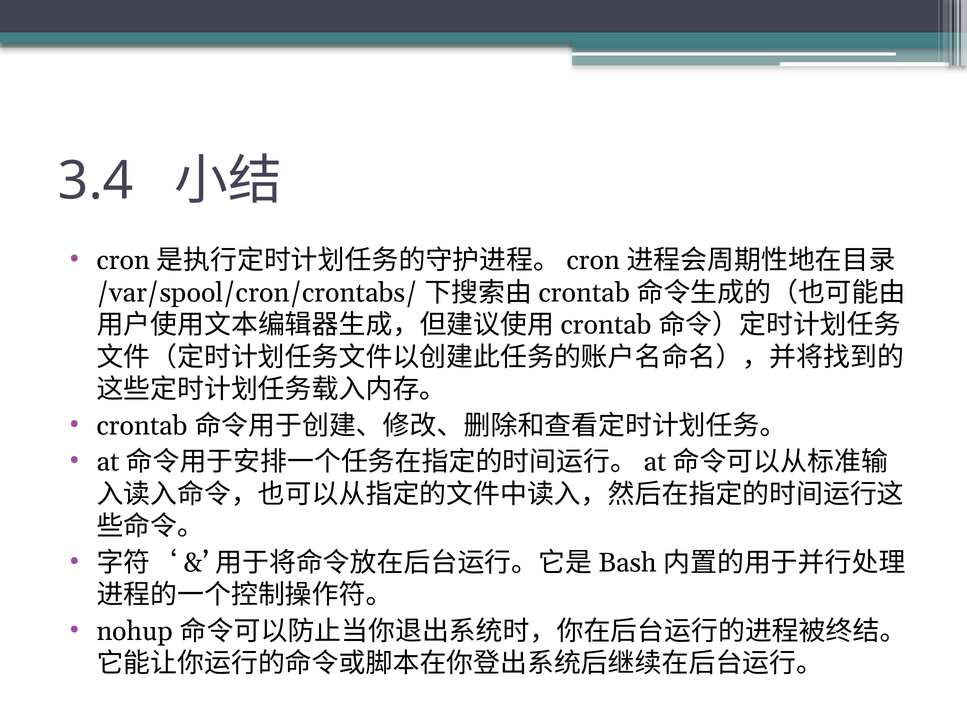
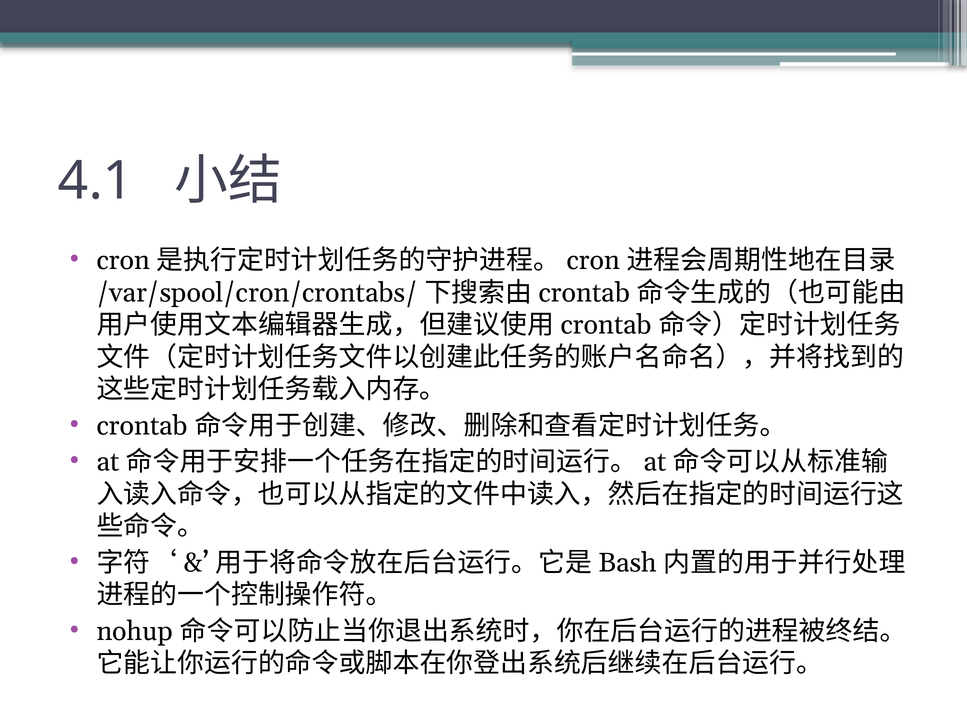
3.4: 3.4 -> 4.1 (96, 181)
